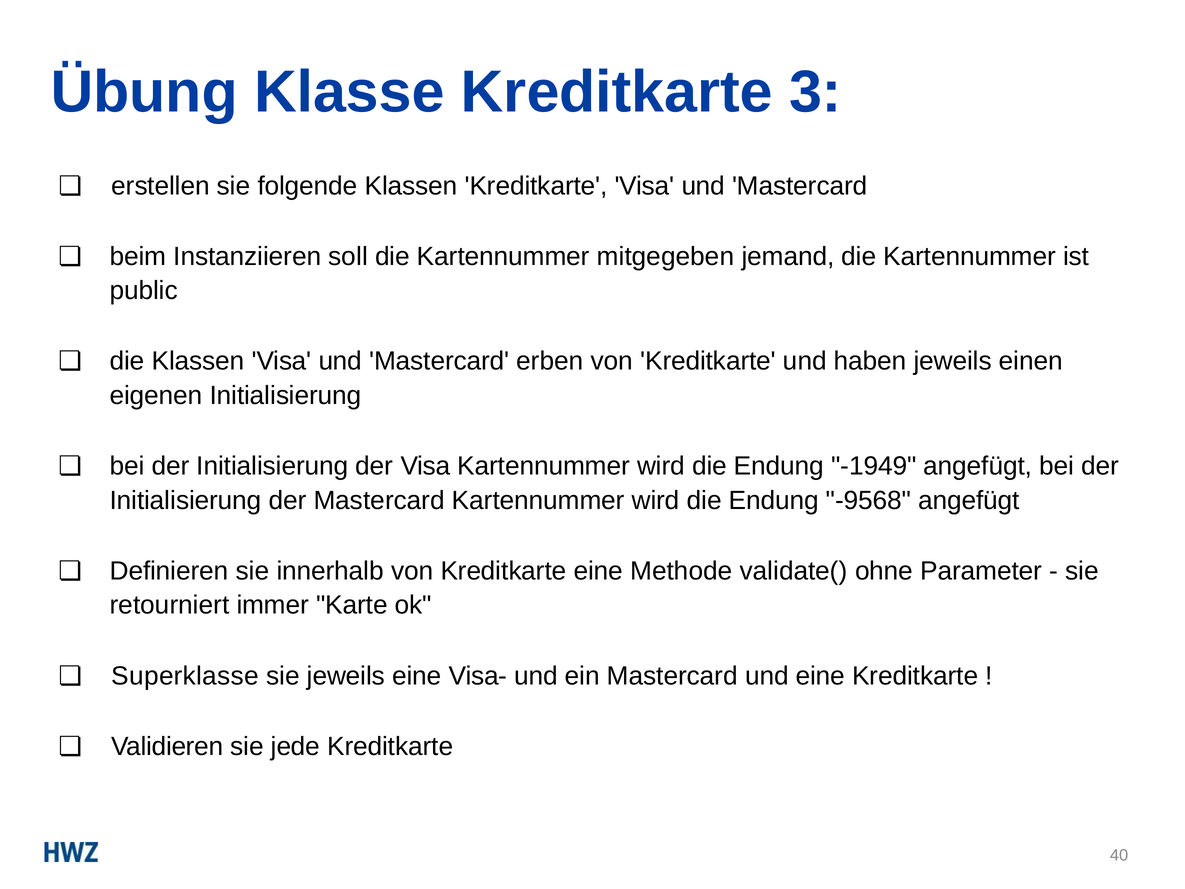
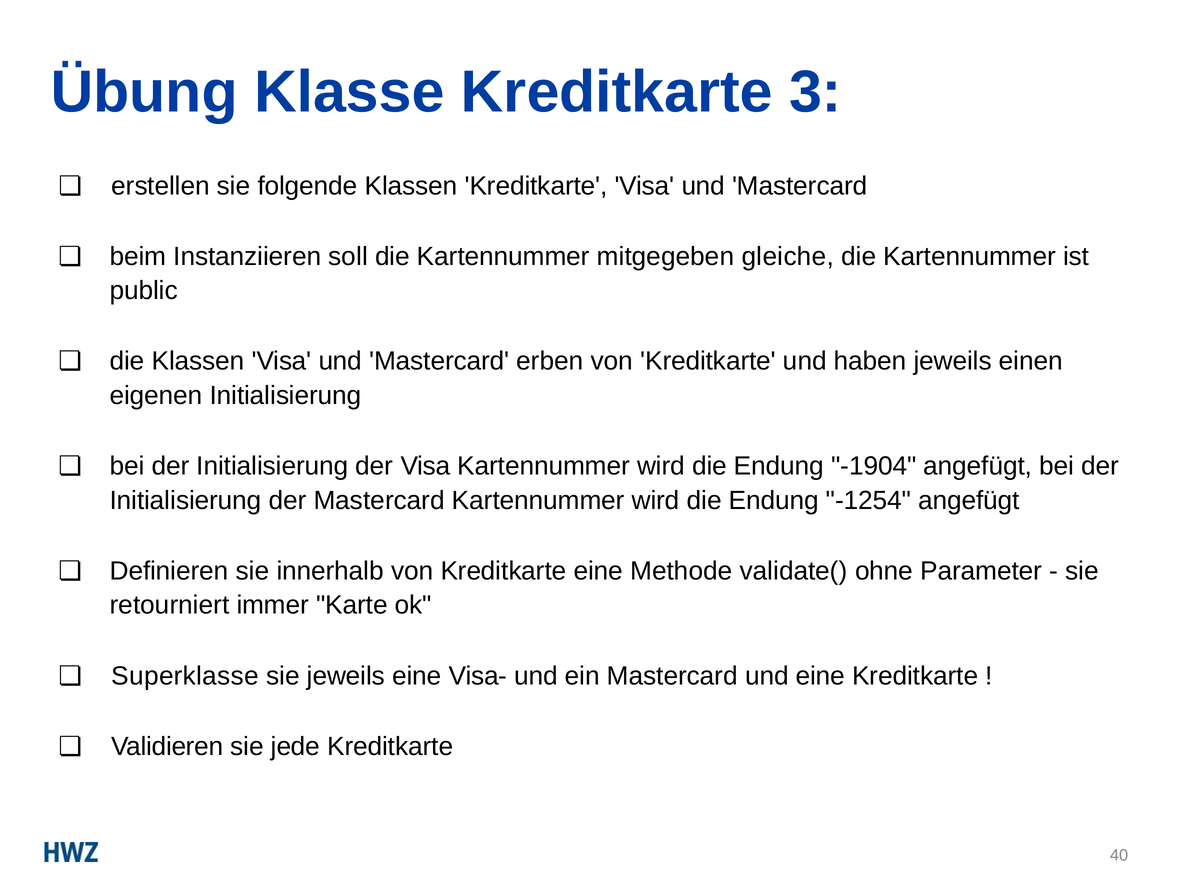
jemand: jemand -> gleiche (788, 256)
-1949: -1949 -> -1904 (874, 466)
-9568: -9568 -> -1254 (868, 500)
